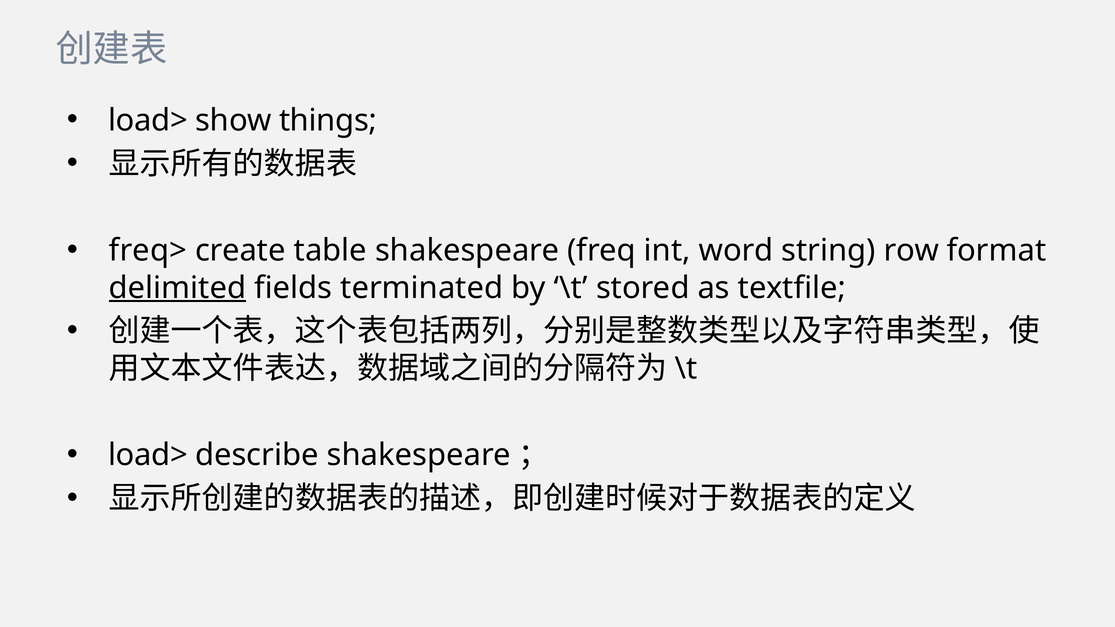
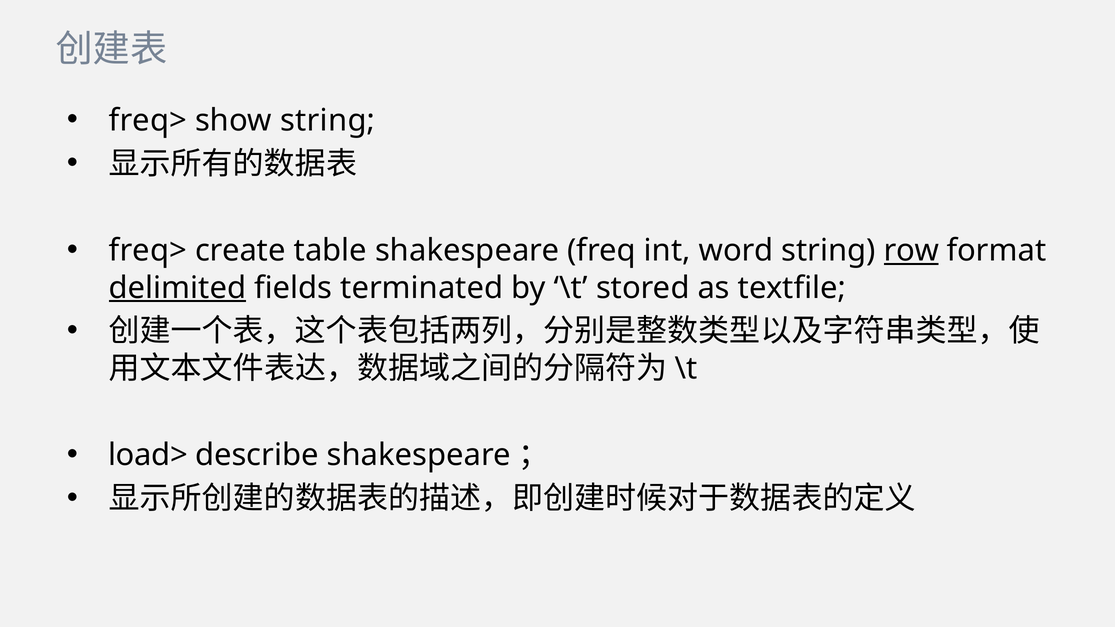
load>: load> -> freq> (148, 120)
show things: things -> string (328, 120)
row underline: none -> present (911, 251)
